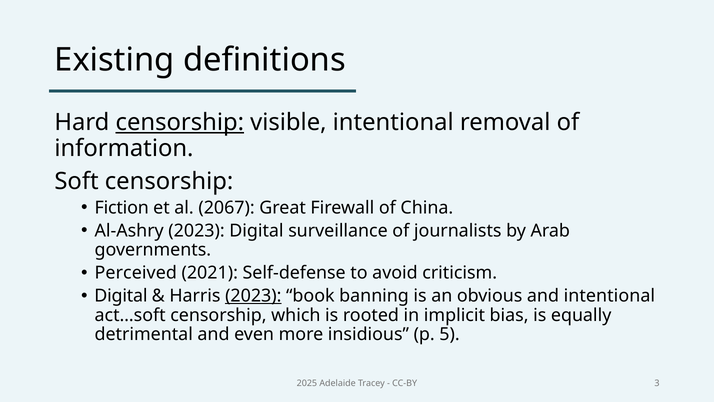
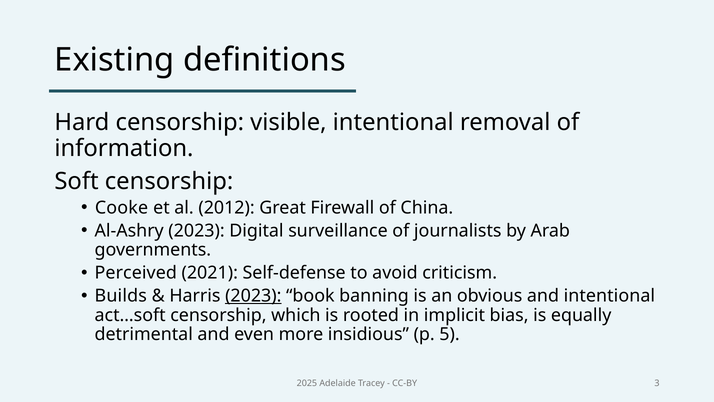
censorship underline: present -> none (180, 122)
Fiction: Fiction -> Cooke (121, 207)
2067: 2067 -> 2012 (227, 207)
Digital: Digital -> Builds (121, 296)
